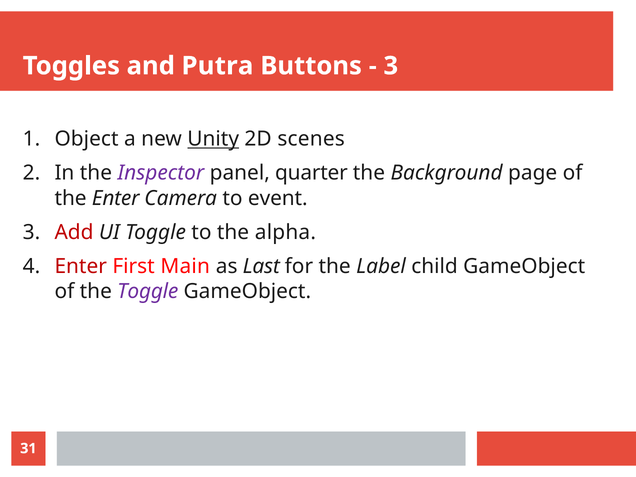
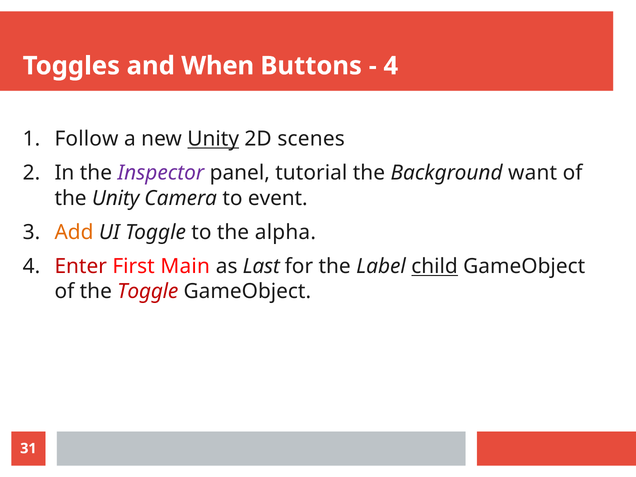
Putra: Putra -> When (218, 66)
3: 3 -> 4 (391, 66)
Object: Object -> Follow (87, 139)
quarter: quarter -> tutorial (311, 173)
page: page -> want (533, 173)
the Enter: Enter -> Unity (116, 198)
Add colour: red -> orange (74, 232)
child underline: none -> present (435, 266)
Toggle colour: purple -> red (148, 292)
